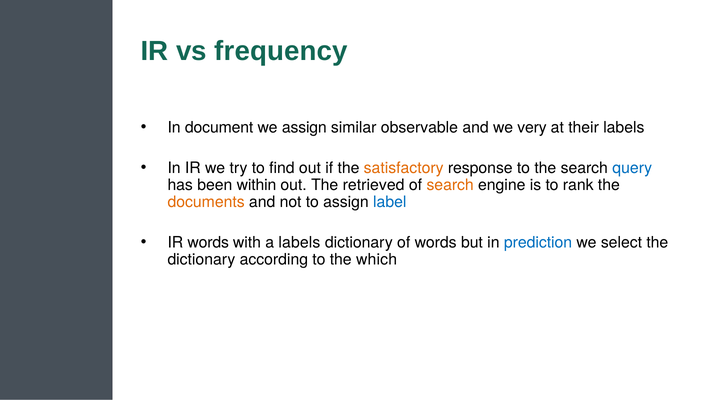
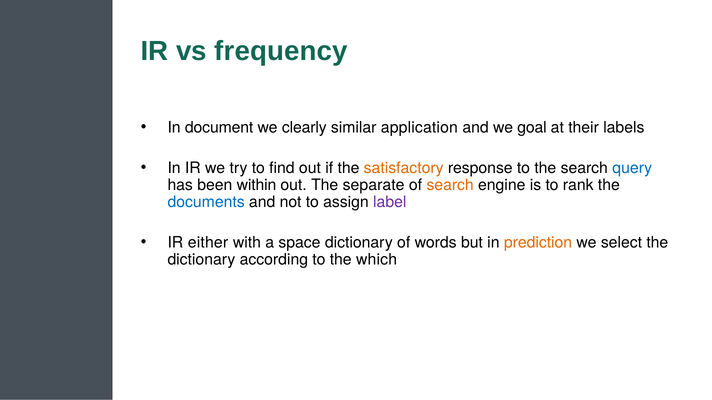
we assign: assign -> clearly (304, 128)
observable: observable -> application (419, 128)
very: very -> goal (532, 128)
retrieved: retrieved -> separate (374, 185)
documents colour: orange -> blue (206, 202)
label colour: blue -> purple (390, 202)
IR words: words -> either (208, 243)
a labels: labels -> space (299, 243)
prediction colour: blue -> orange (538, 243)
